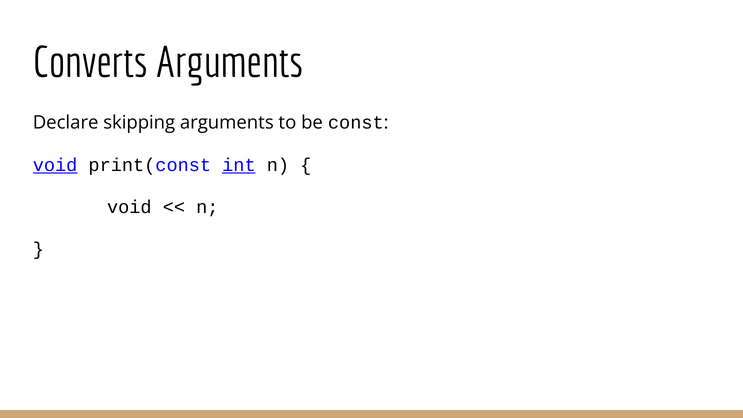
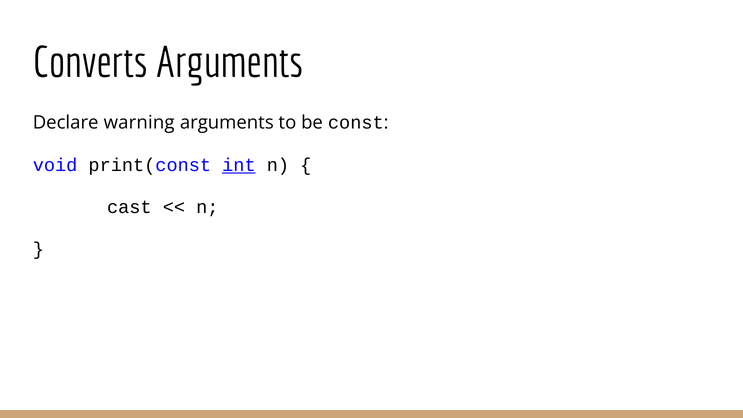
skipping: skipping -> warning (139, 123)
void underline: present -> none (55, 165)
void: void -> cast (129, 207)
